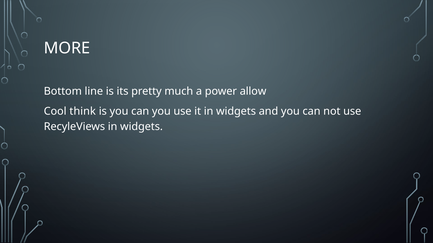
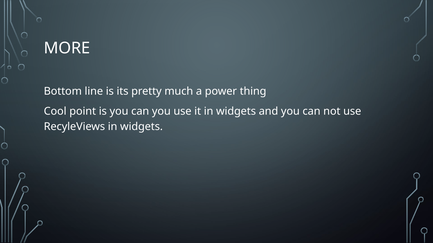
allow: allow -> thing (253, 91)
think: think -> point (83, 111)
